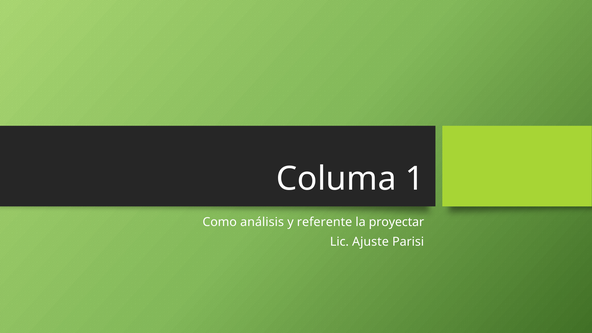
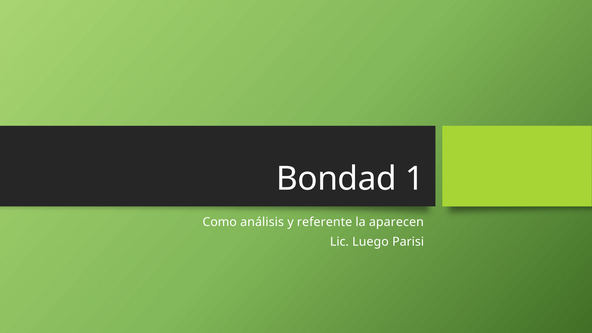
Columa: Columa -> Bondad (336, 179)
proyectar: proyectar -> aparecen (396, 222)
Ajuste: Ajuste -> Luego (370, 242)
